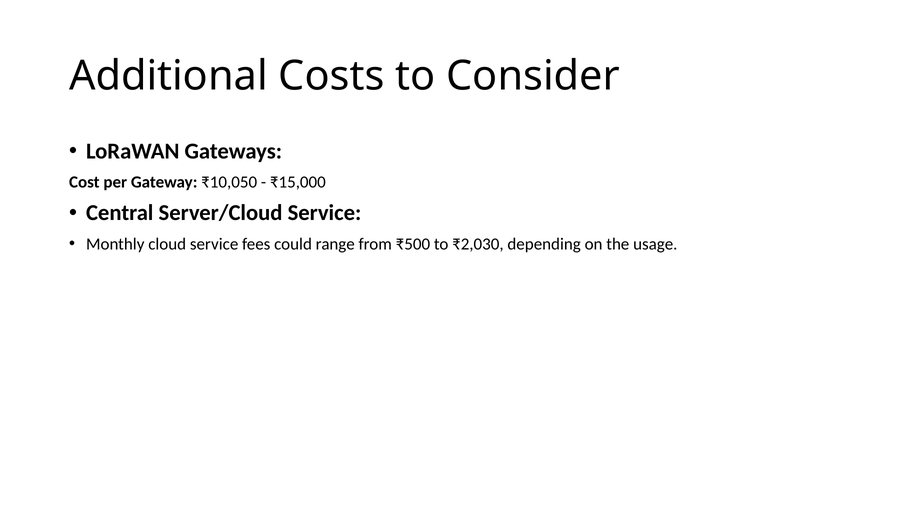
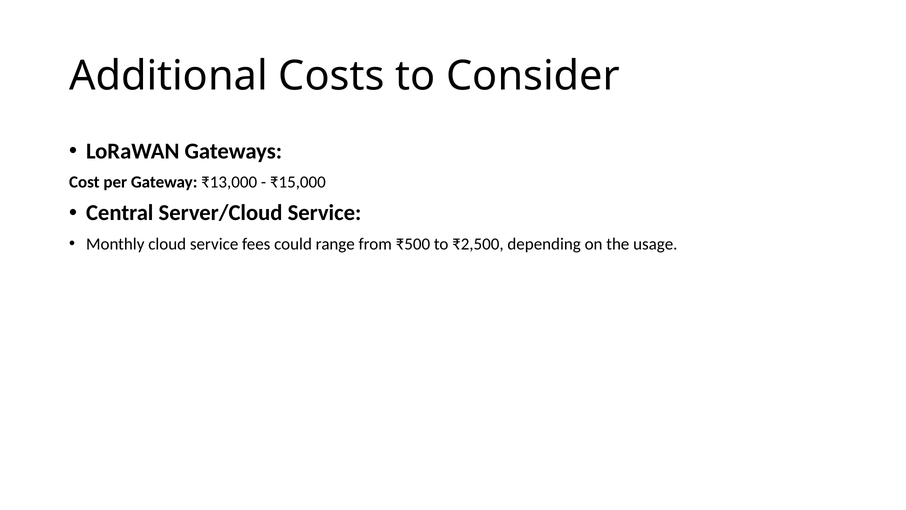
₹10,050: ₹10,050 -> ₹13,000 (229, 182)
₹2,030: ₹2,030 -> ₹2,500 (478, 244)
